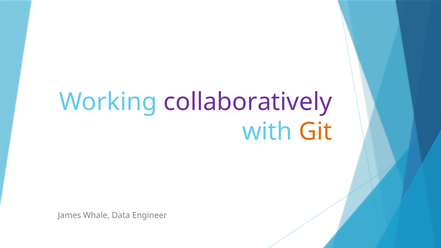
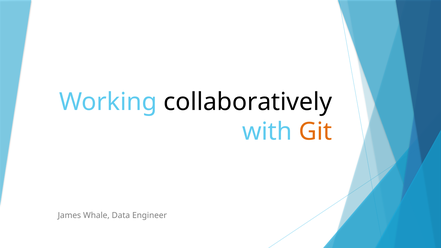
collaboratively colour: purple -> black (248, 102)
